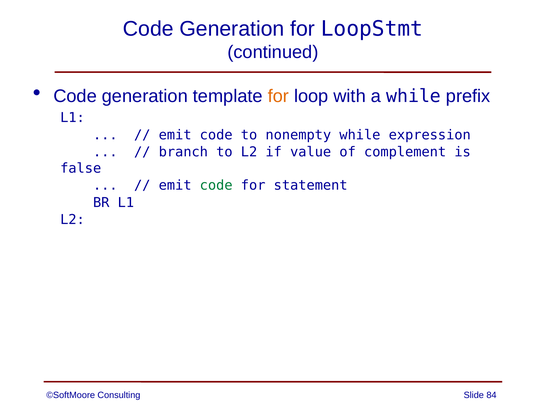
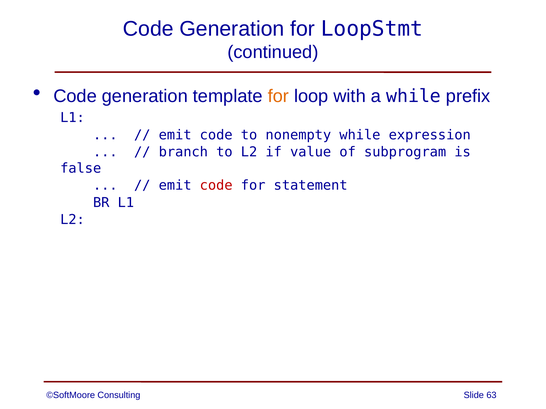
complement: complement -> subprogram (405, 152)
code colour: green -> red (216, 186)
84: 84 -> 63 (491, 396)
